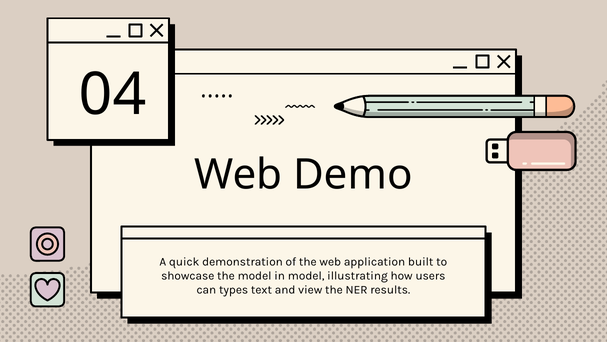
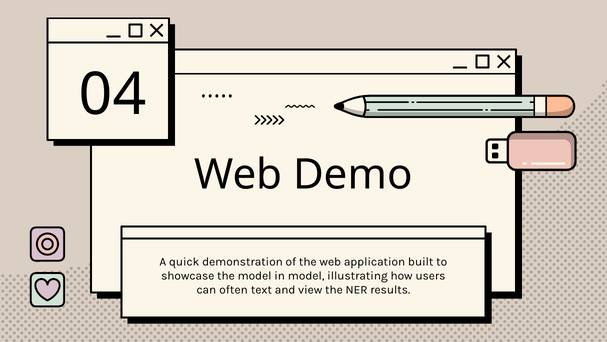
types: types -> often (234, 290)
